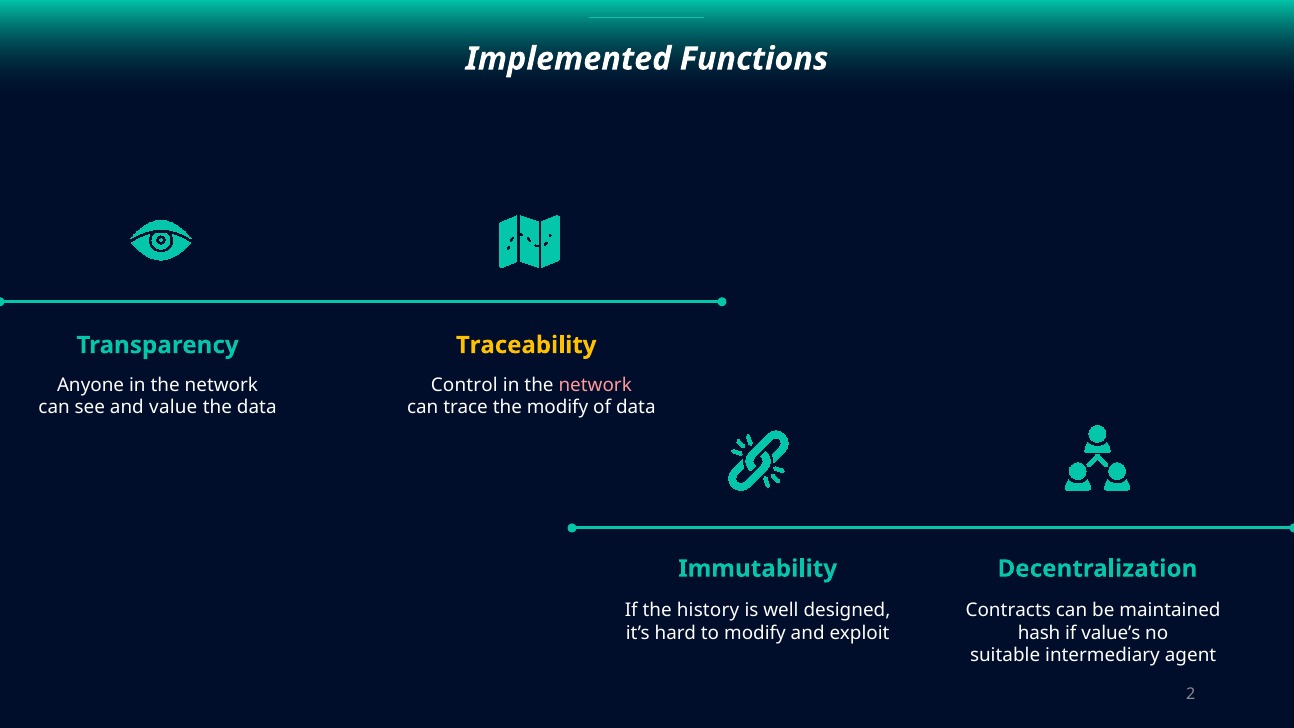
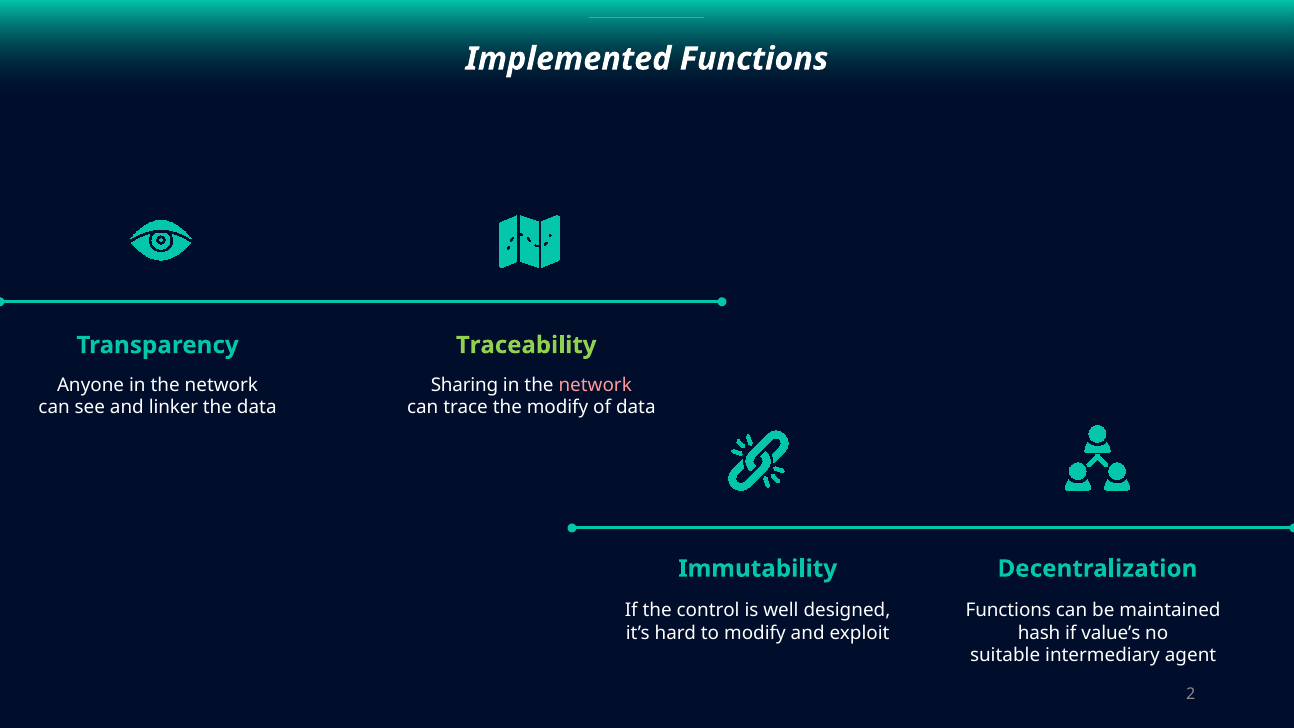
Traceability colour: yellow -> light green (526, 345)
Control: Control -> Sharing (465, 385)
value: value -> linker (173, 408)
Contracts: Contracts -> Functions (1008, 610)
history: history -> control (708, 610)
